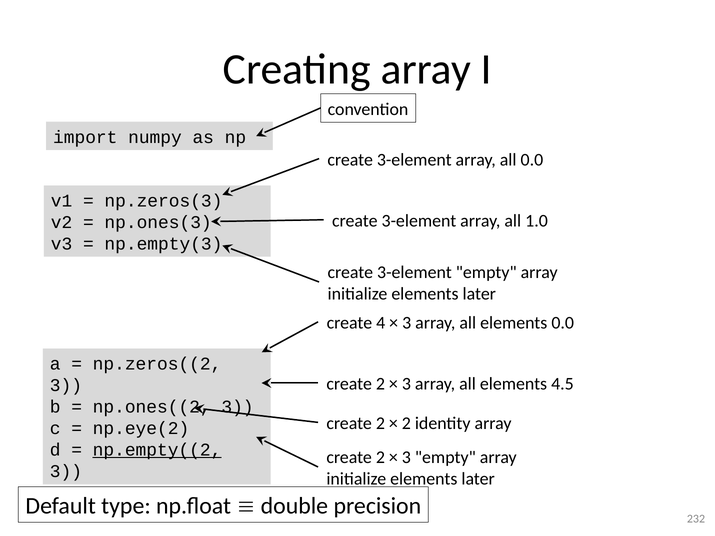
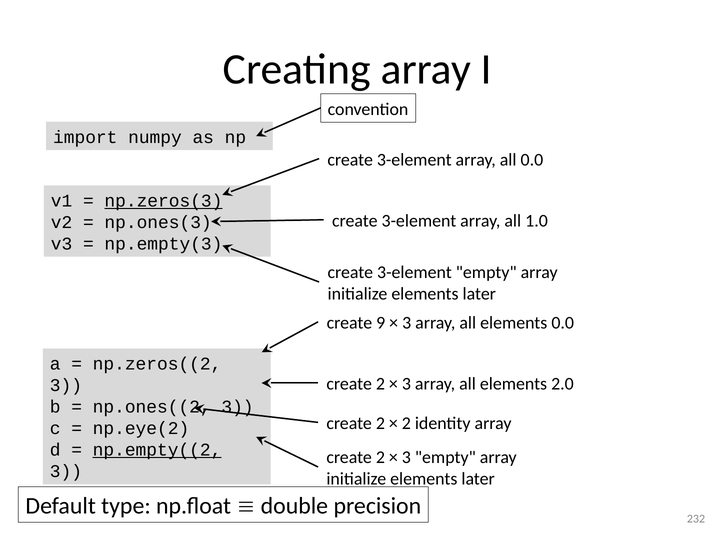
np.zeros(3 underline: none -> present (163, 201)
4: 4 -> 9 (381, 323)
4.5: 4.5 -> 2.0 (562, 384)
